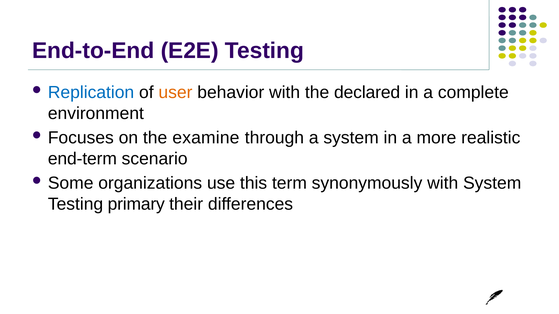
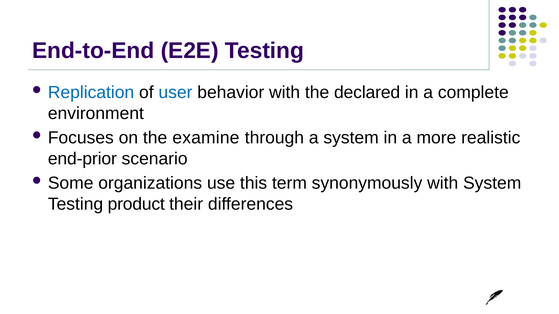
user colour: orange -> blue (175, 93)
end-term: end-term -> end-prior (82, 159)
primary: primary -> product (136, 204)
